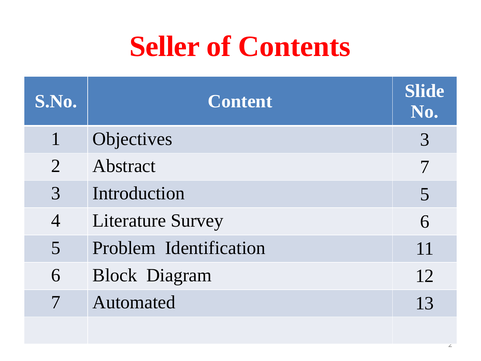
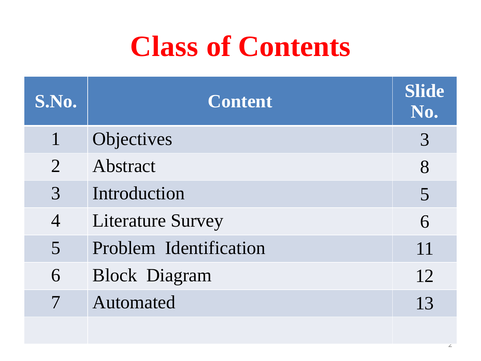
Seller: Seller -> Class (164, 47)
Abstract 7: 7 -> 8 (425, 167)
